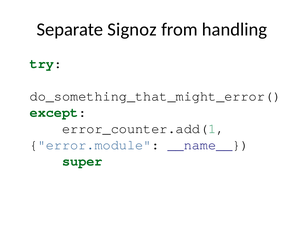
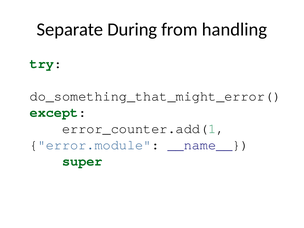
Signoz: Signoz -> During (132, 29)
